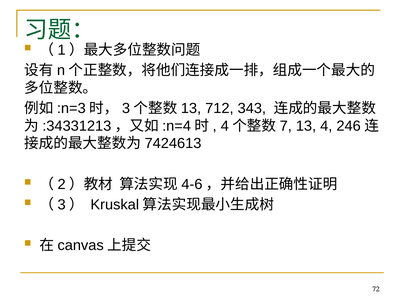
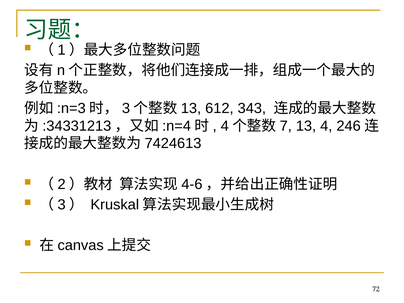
712: 712 -> 612 (219, 108)
